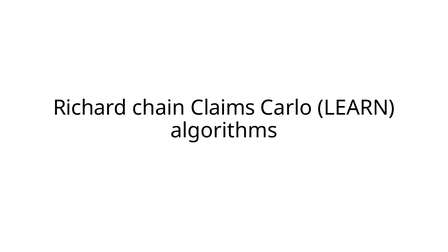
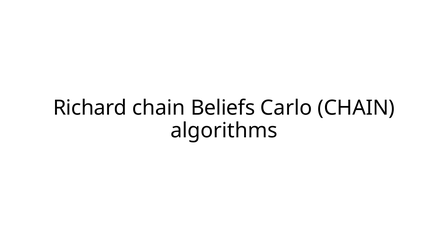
Claims: Claims -> Beliefs (223, 108)
Carlo LEARN: LEARN -> CHAIN (356, 108)
